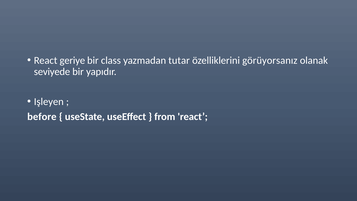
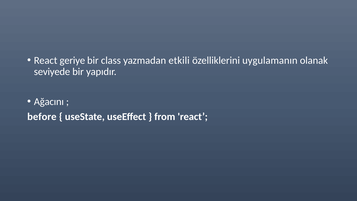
tutar: tutar -> etkili (179, 60)
görüyorsanız: görüyorsanız -> uygulamanın (270, 60)
Işleyen: Işleyen -> Ağacını (49, 102)
